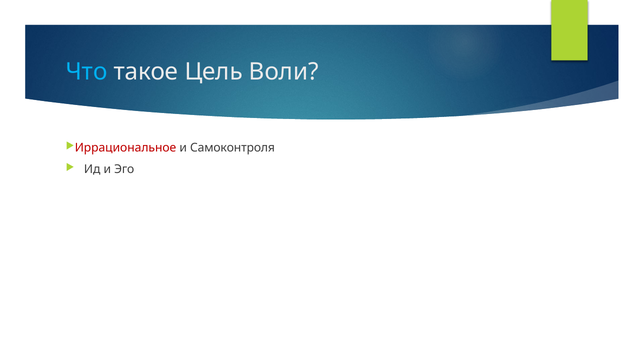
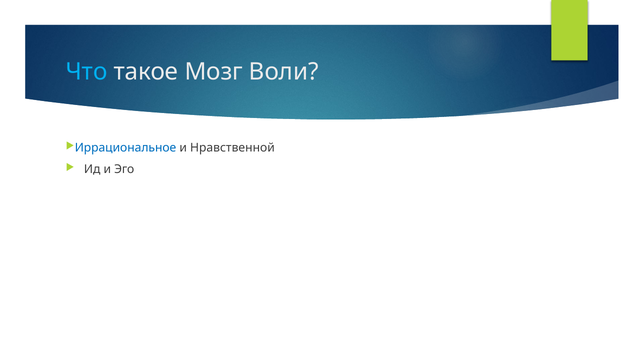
Цель: Цель -> Мозг (214, 72)
Иррациональное colour: red -> blue (126, 148)
Самоконтроля: Самоконтроля -> Нравственной (232, 148)
